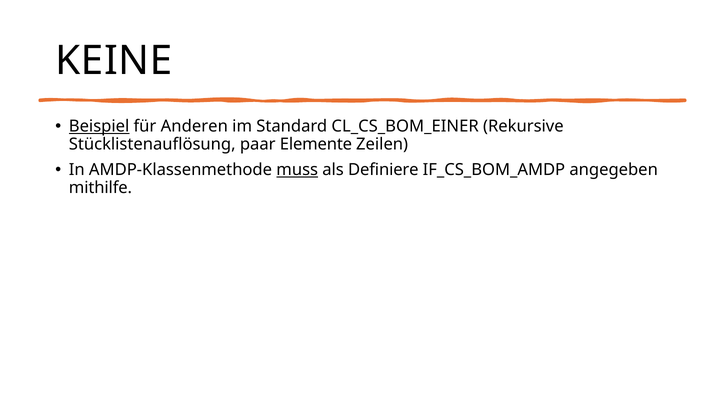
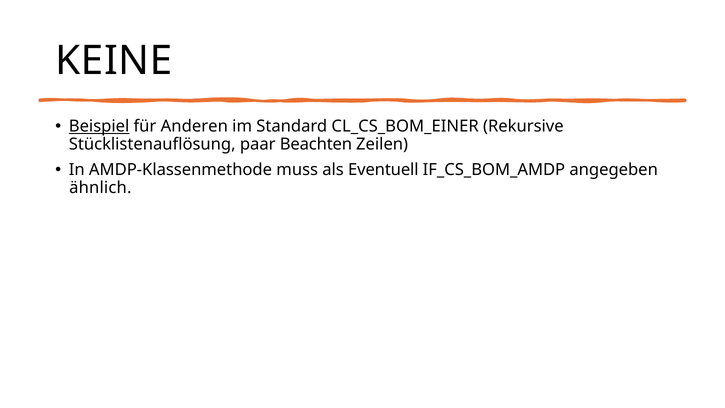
Elemente: Elemente -> Beachten (316, 144)
muss underline: present -> none (297, 170)
Definiere: Definiere -> Eventuell (383, 170)
mithilfe: mithilfe -> ähnlich (100, 188)
